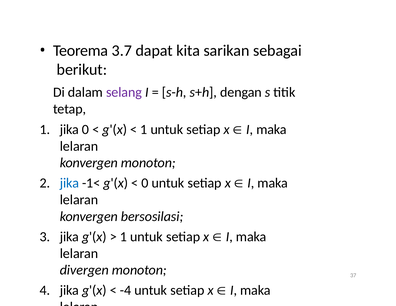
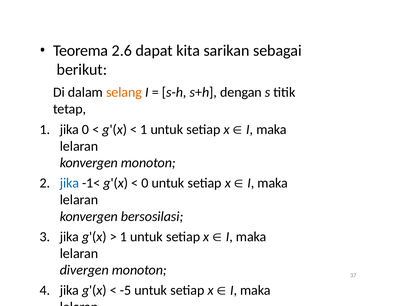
3.7: 3.7 -> 2.6 (122, 50)
selang colour: purple -> orange (124, 92)
-4: -4 -> -5 (126, 290)
